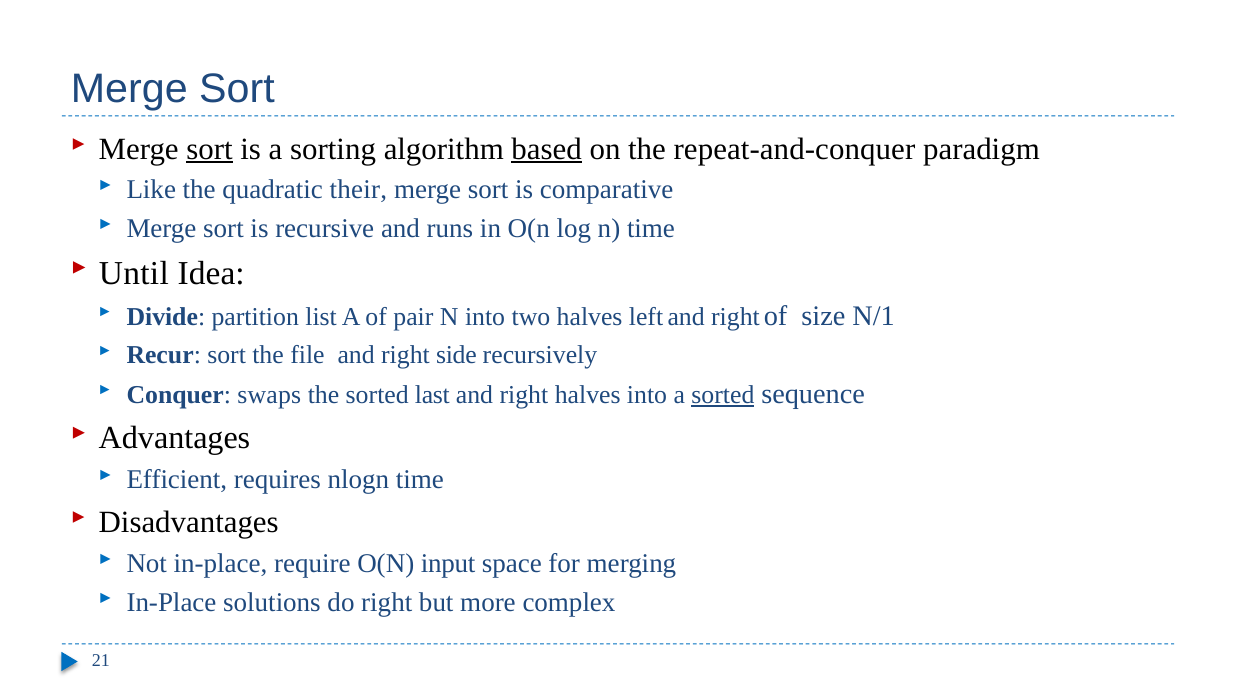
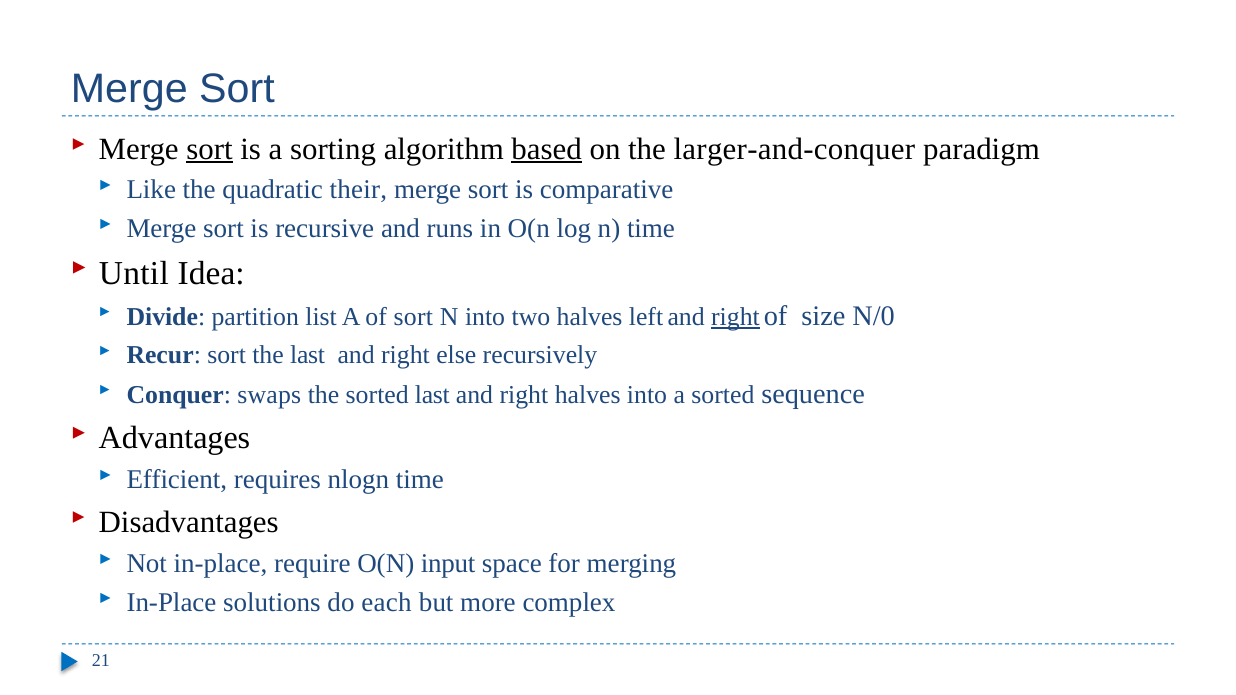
repeat-and-conquer: repeat-and-conquer -> larger-and-conquer (794, 149)
of pair: pair -> sort (413, 317)
right underline: none -> present (735, 317)
N/1: N/1 -> N/0 (874, 316)
the file: file -> last (308, 355)
side: side -> else (456, 355)
sorted underline: present -> none (723, 395)
do right: right -> each (387, 602)
